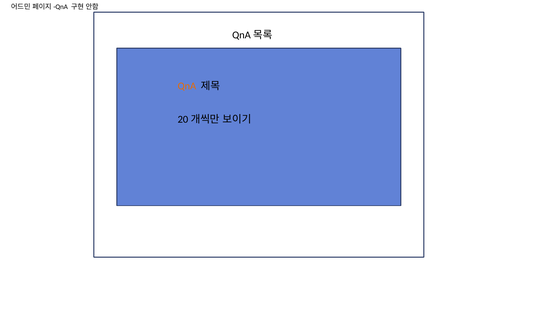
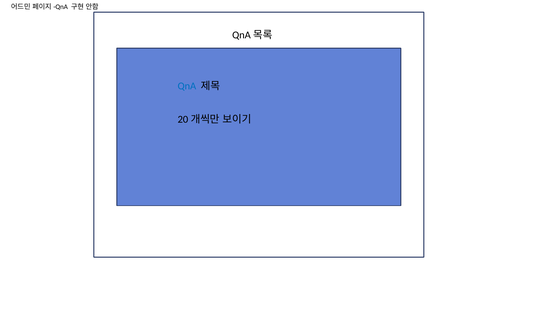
QnA colour: orange -> blue (187, 86)
